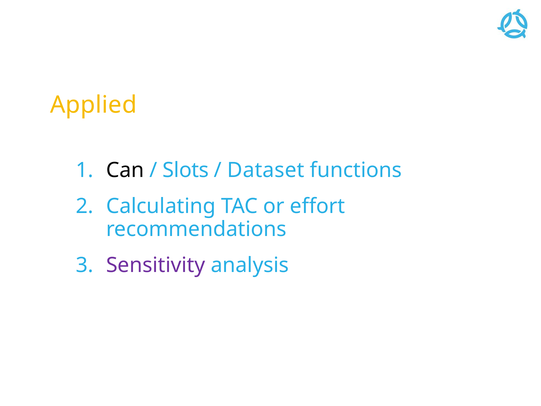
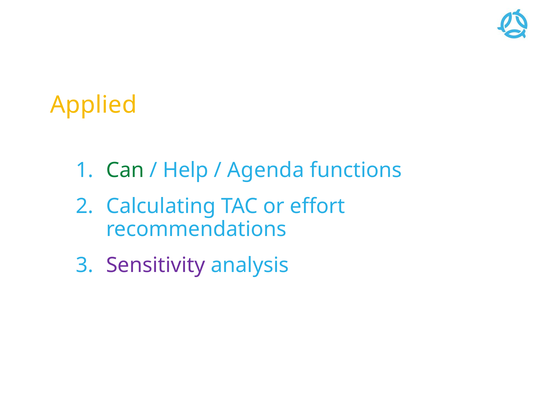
Can colour: black -> green (125, 170)
Slots: Slots -> Help (186, 170)
Dataset: Dataset -> Agenda (266, 170)
